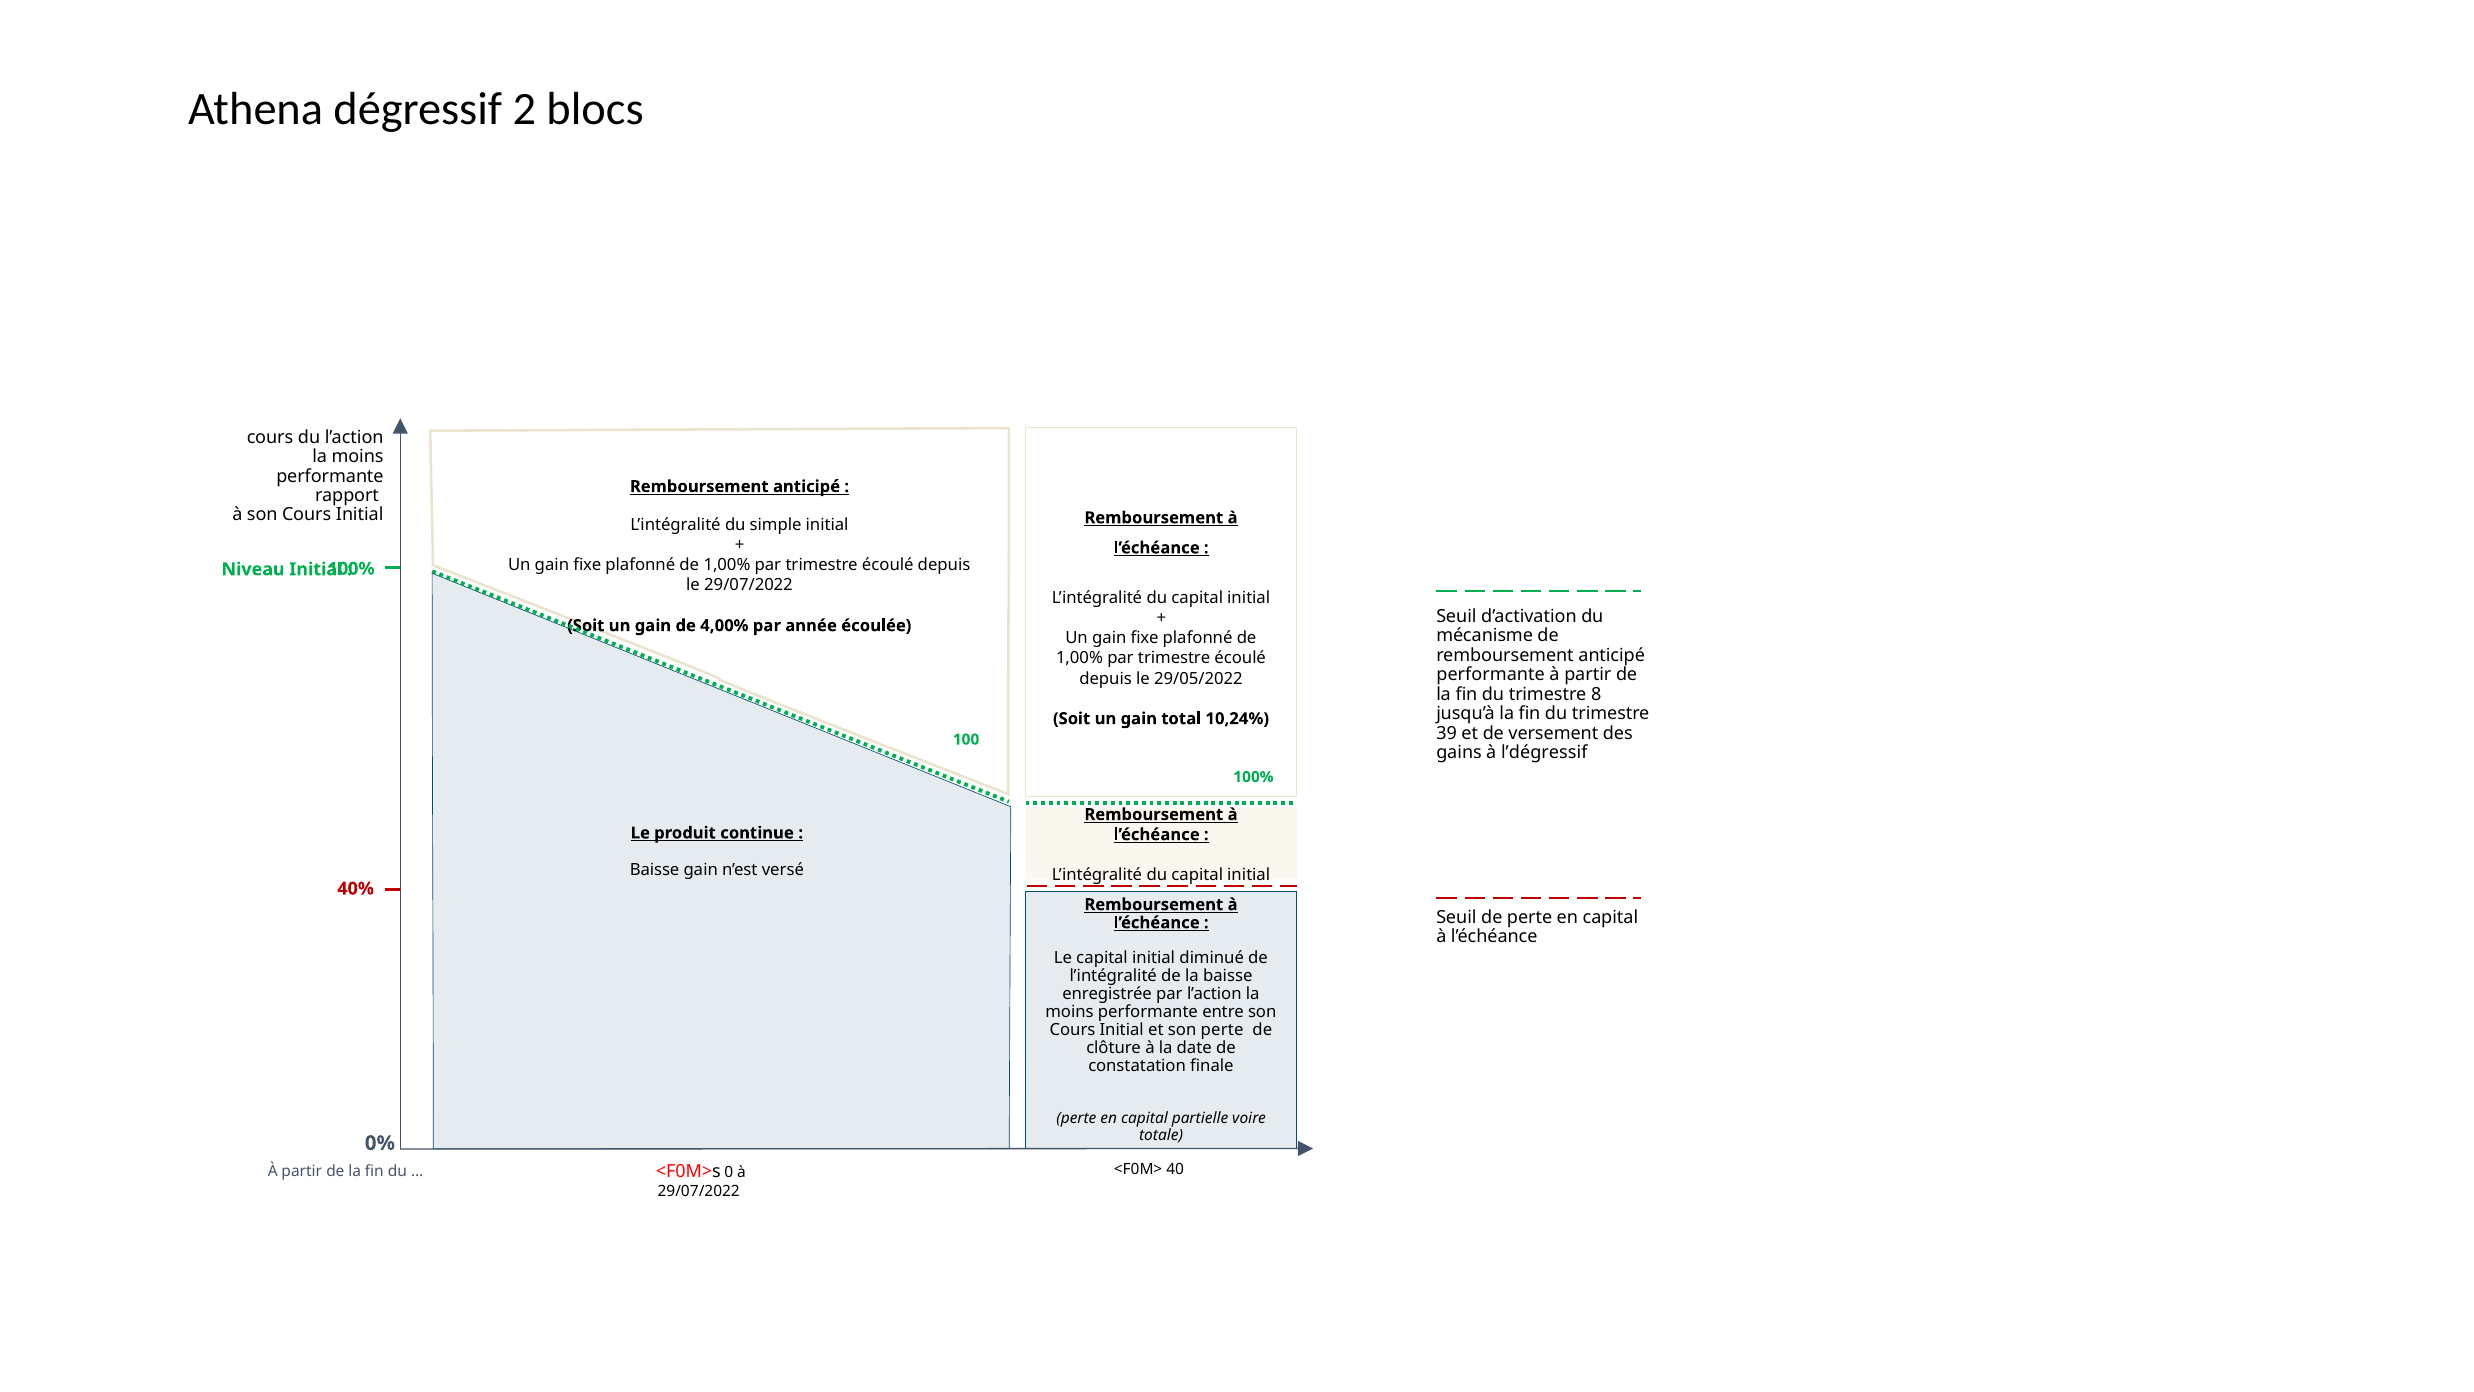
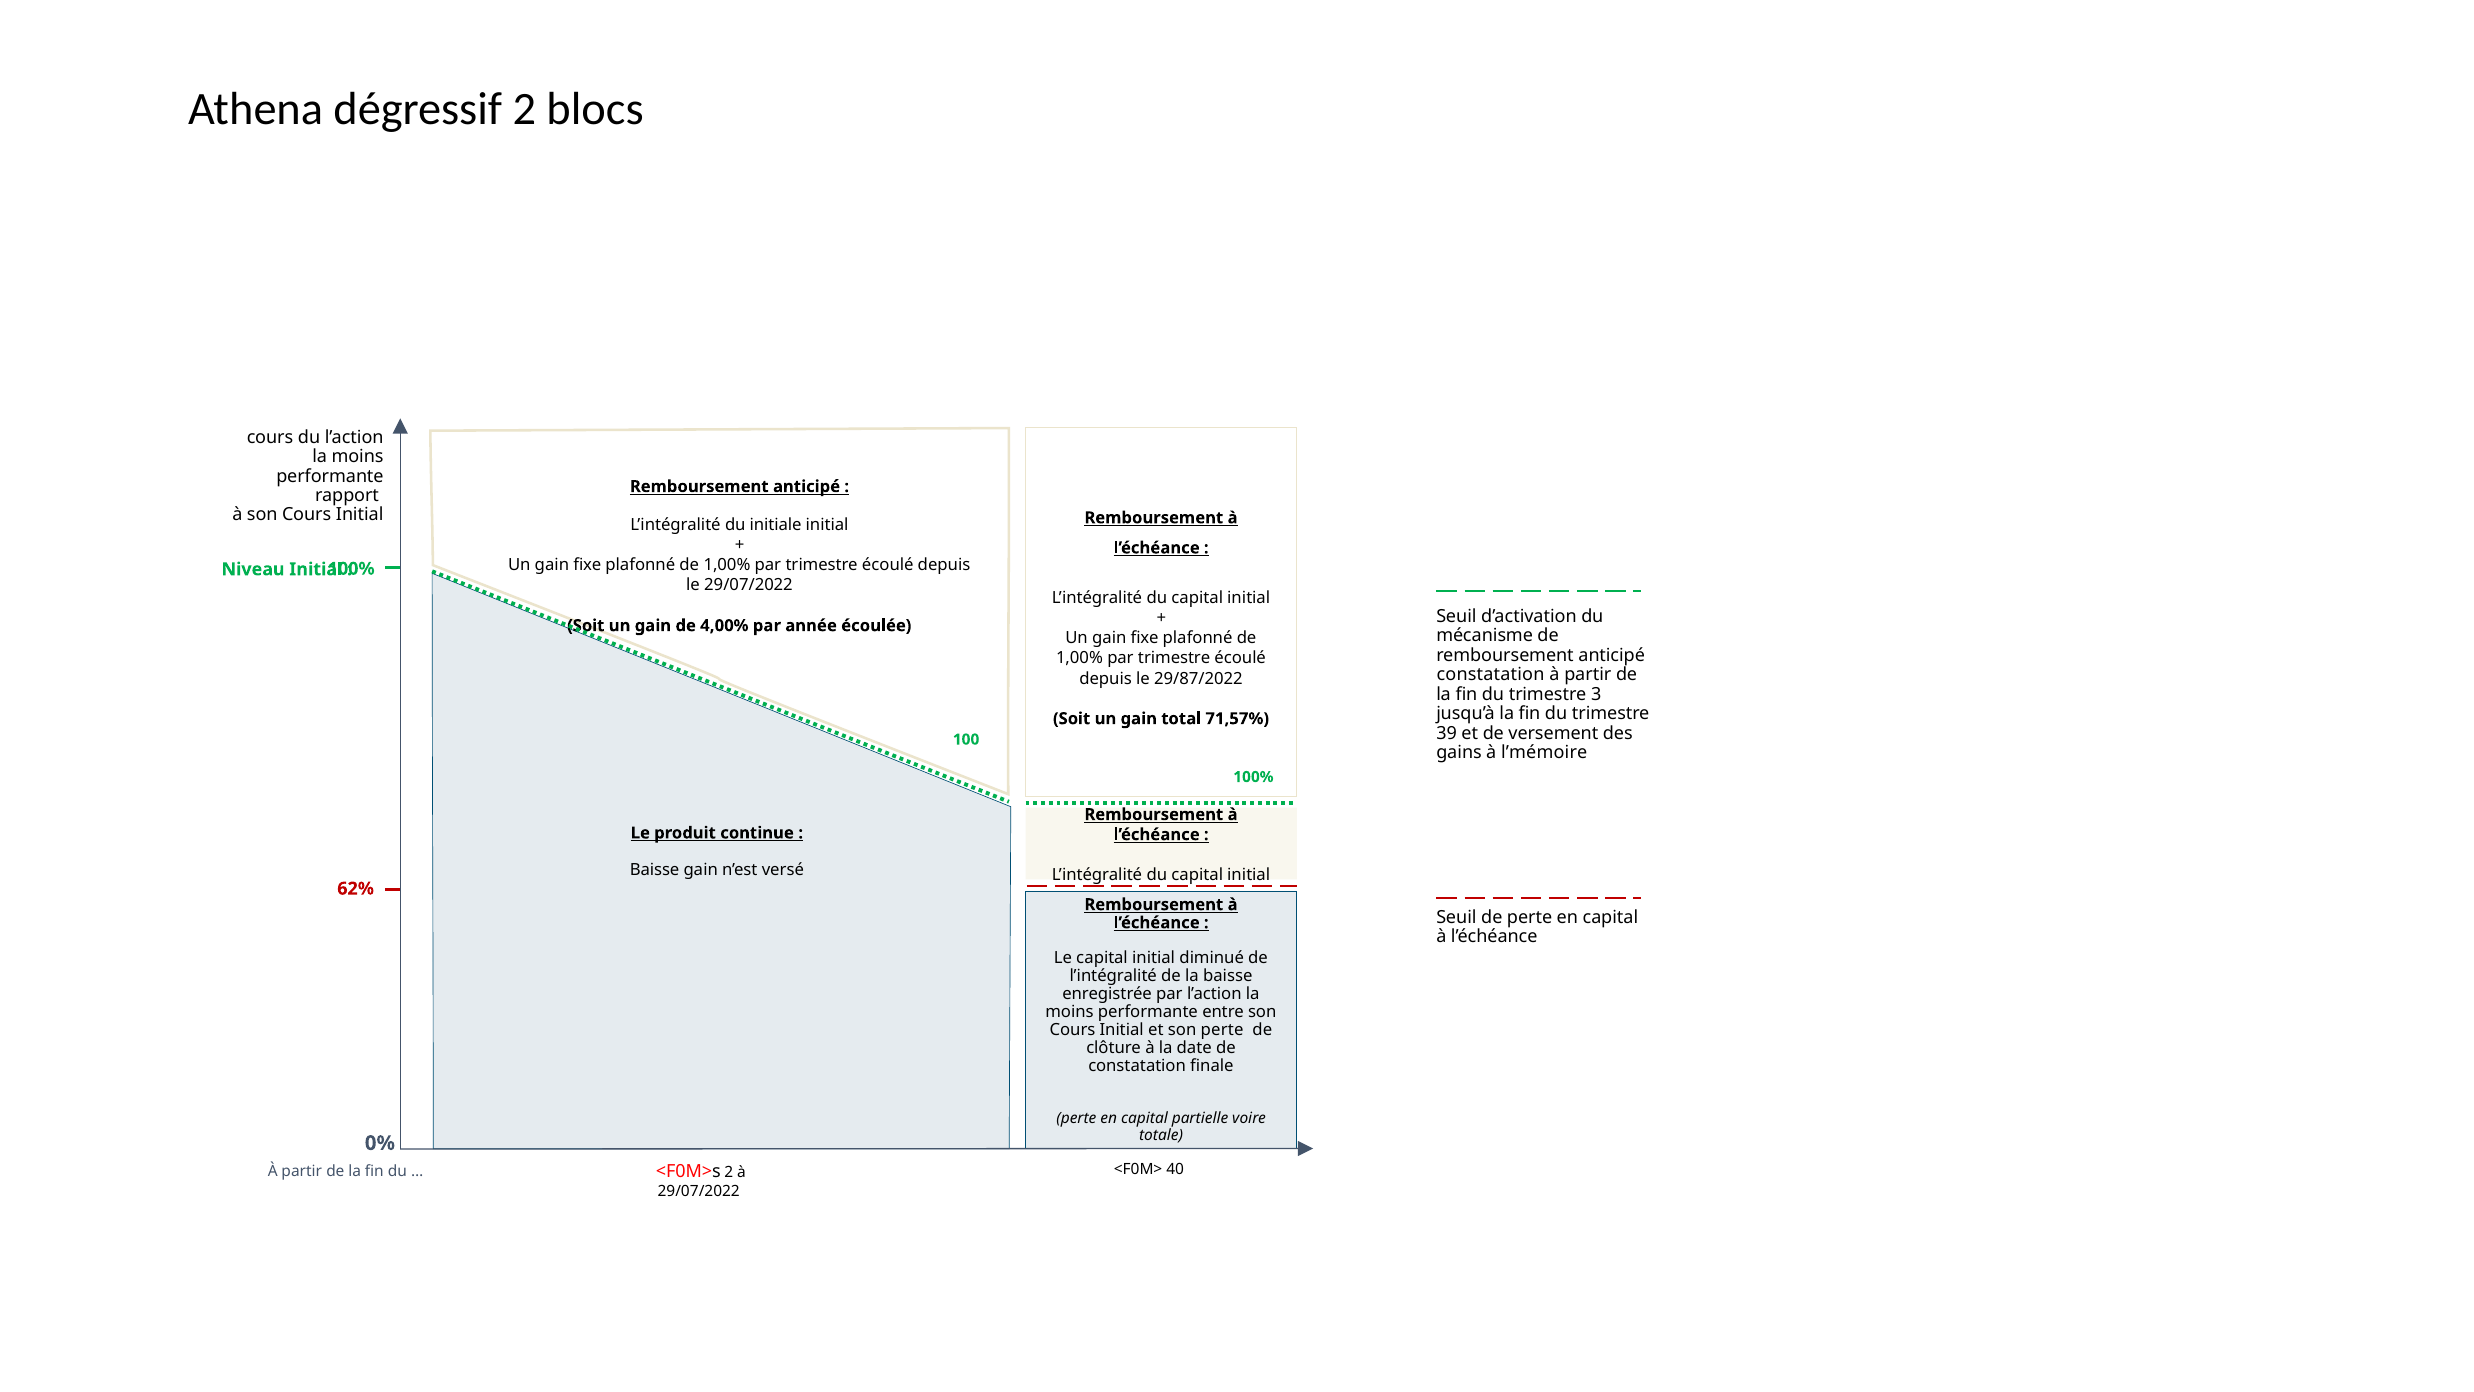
simple: simple -> initiale (776, 525)
performante: performante -> constatation (1491, 675)
29/05/2022: 29/05/2022 -> 29/87/2022 (1198, 678)
8: 8 -> 3 (1596, 694)
10,24%: 10,24% -> 71,57% (1237, 718)
l’dégressif: l’dégressif -> l’mémoire (1544, 752)
40%: 40% -> 62% (356, 888)
<F0M>s 0: 0 -> 2 (729, 1172)
